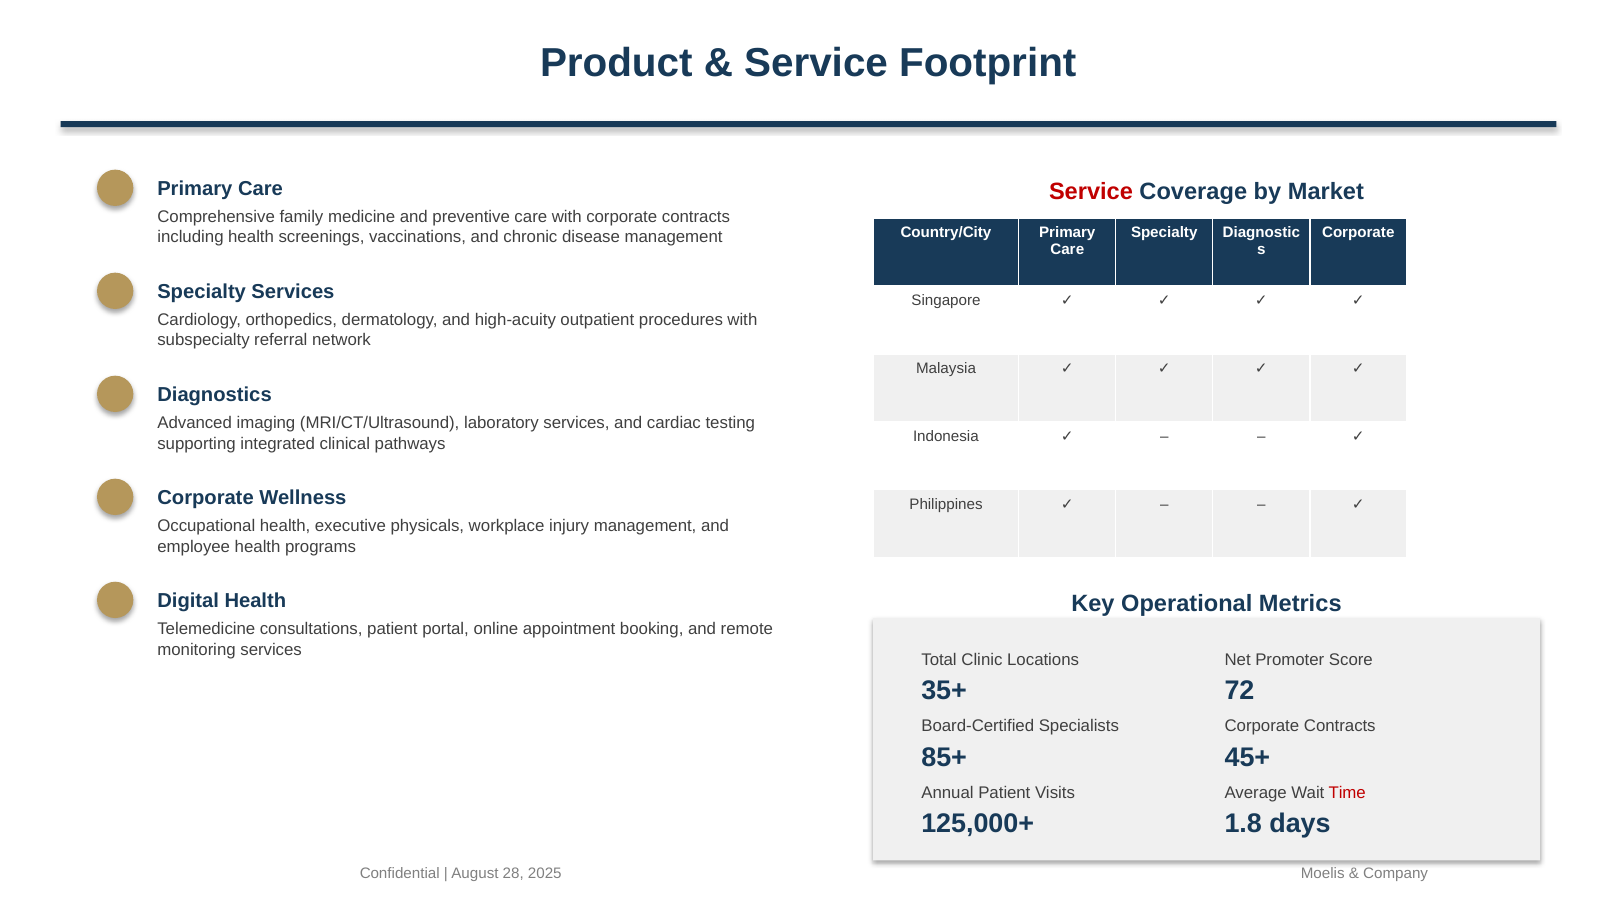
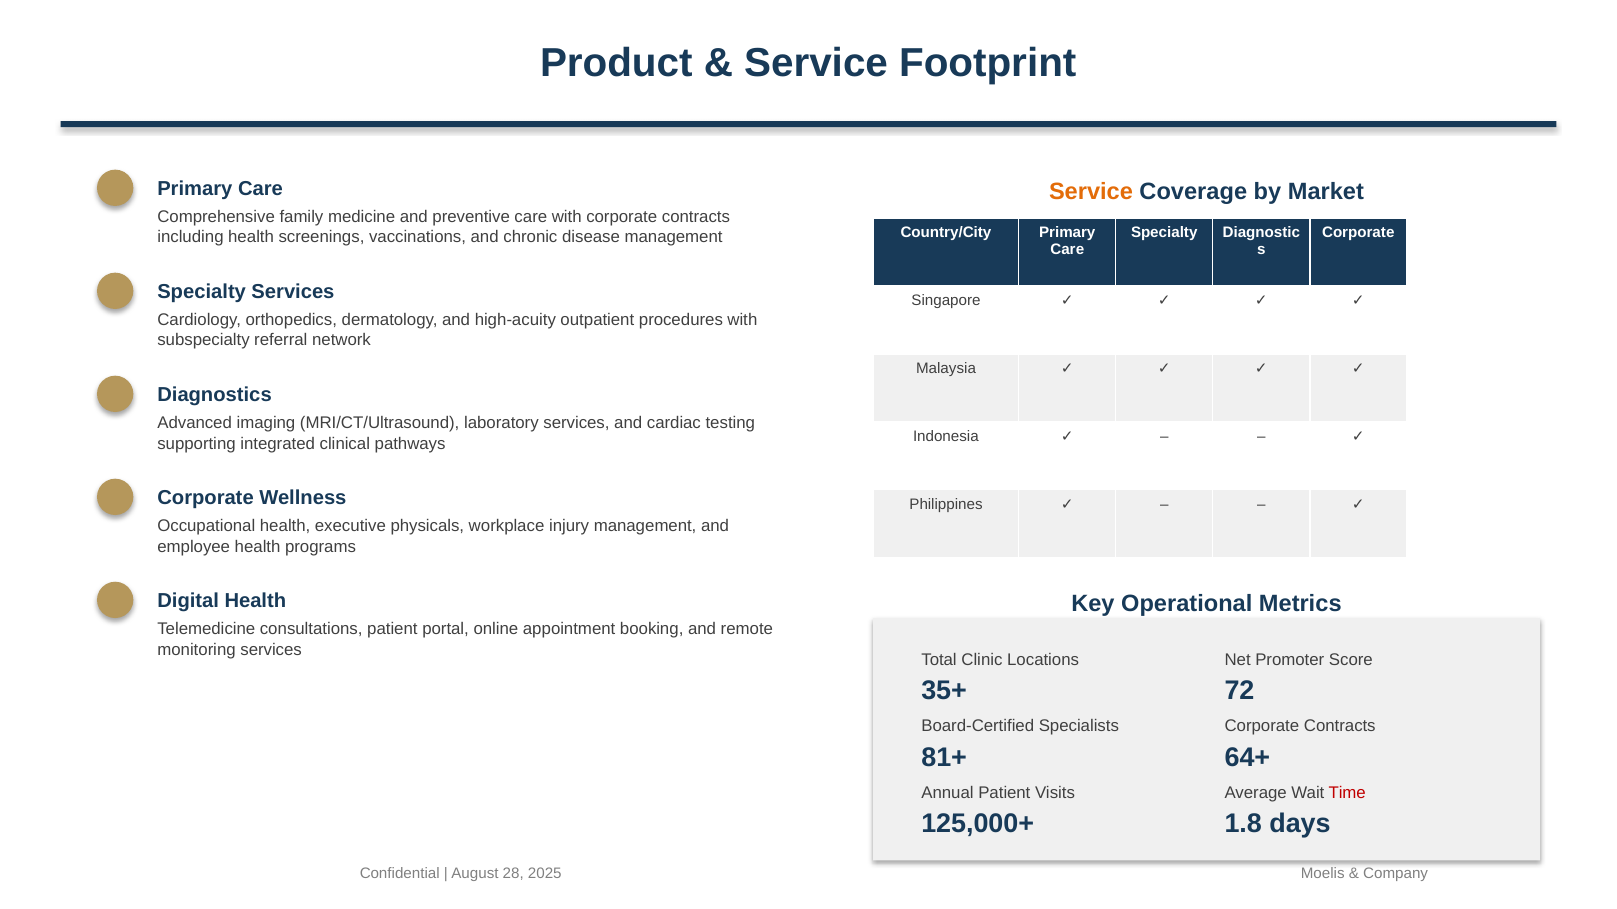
Service colour: red -> orange (1091, 192)
85+: 85+ -> 81+ (944, 758)
45+: 45+ -> 64+ (1247, 758)
